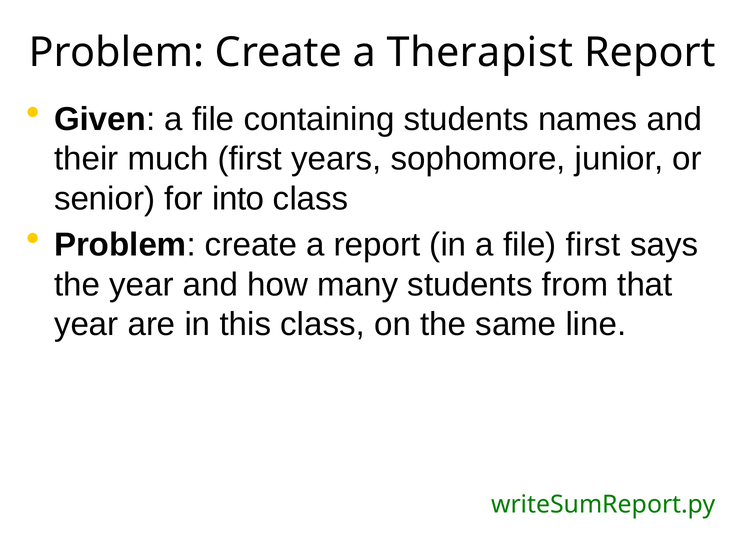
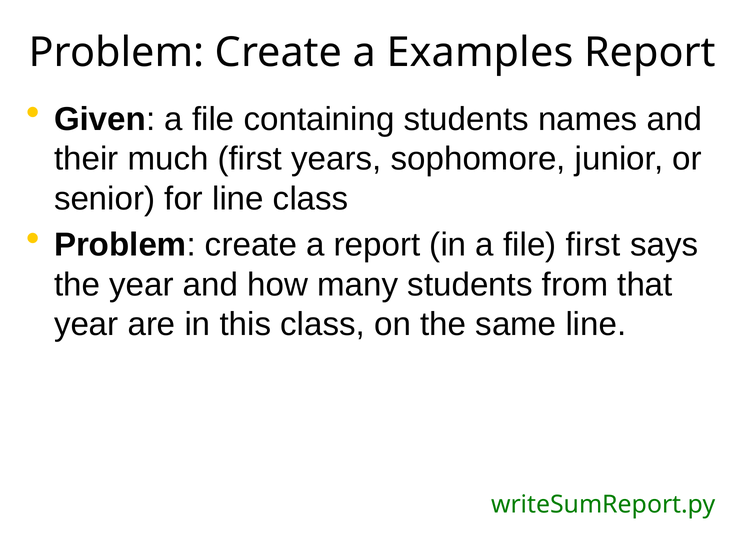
Therapist: Therapist -> Examples (480, 53)
for into: into -> line (238, 199)
